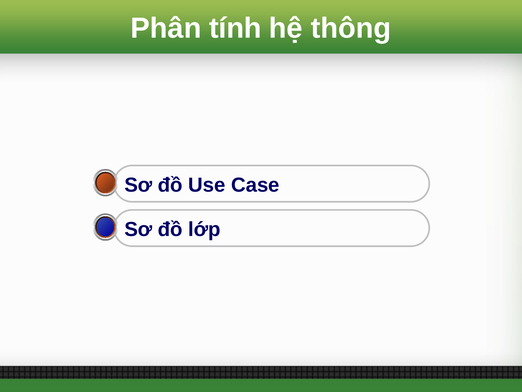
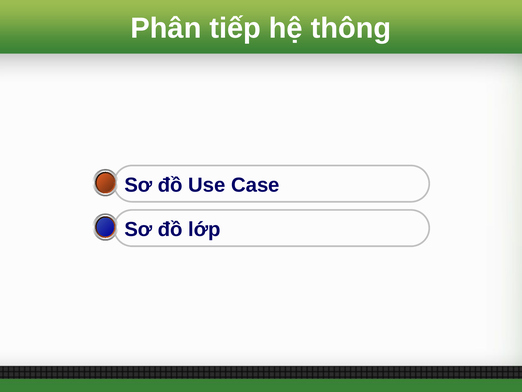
tính: tính -> tiếp (235, 28)
